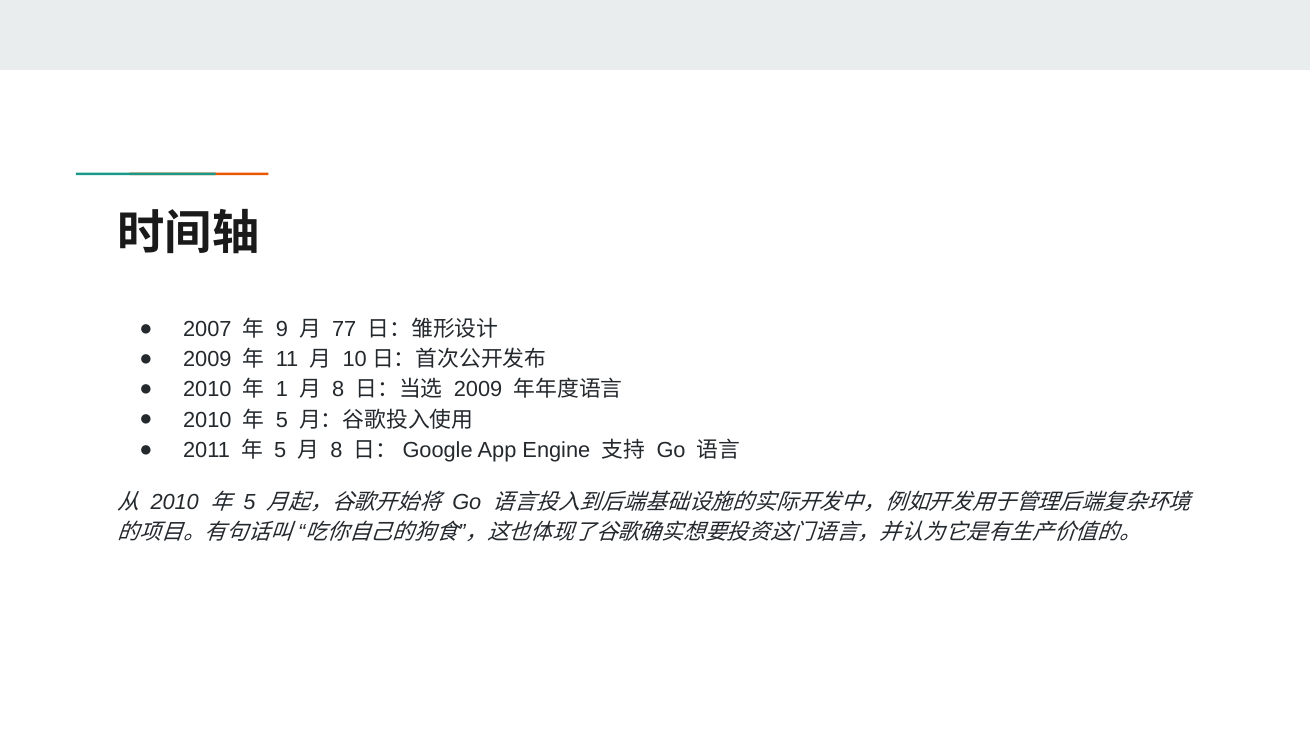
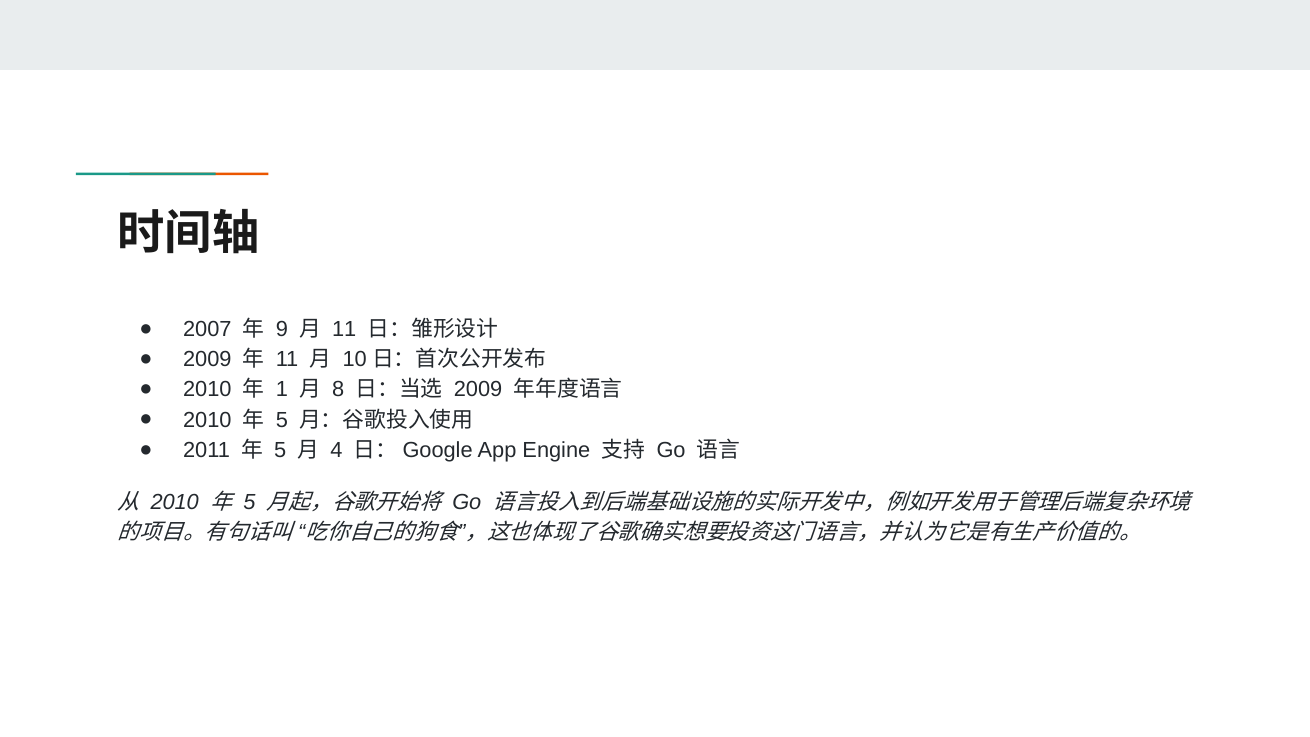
77: 77 -> 11 (344, 329)
8: 8 -> 4 (336, 450)
